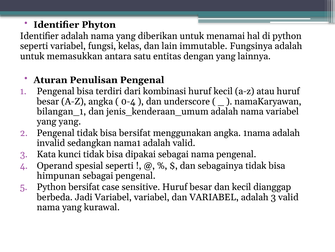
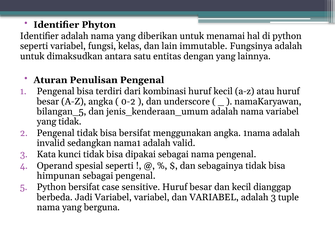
memasukkan: memasukkan -> dimaksudkan (75, 56)
0-4: 0-4 -> 0-2 (128, 101)
bilangan_1: bilangan_1 -> bilangan_5 (61, 111)
yang yang: yang -> tidak (70, 121)
3 valid: valid -> tuple (288, 197)
kurawal: kurawal -> berguna (102, 207)
